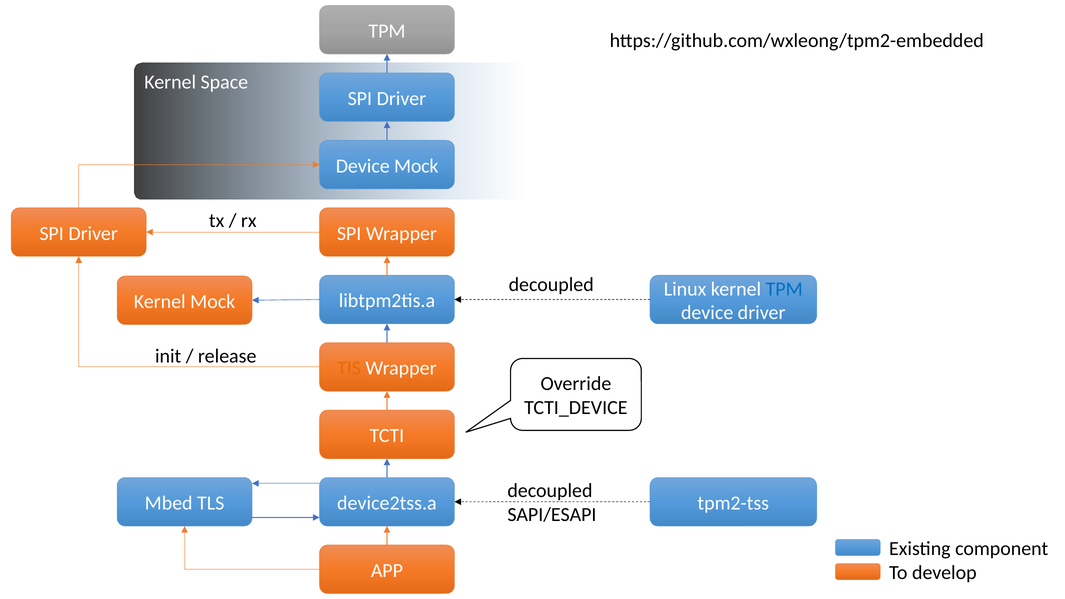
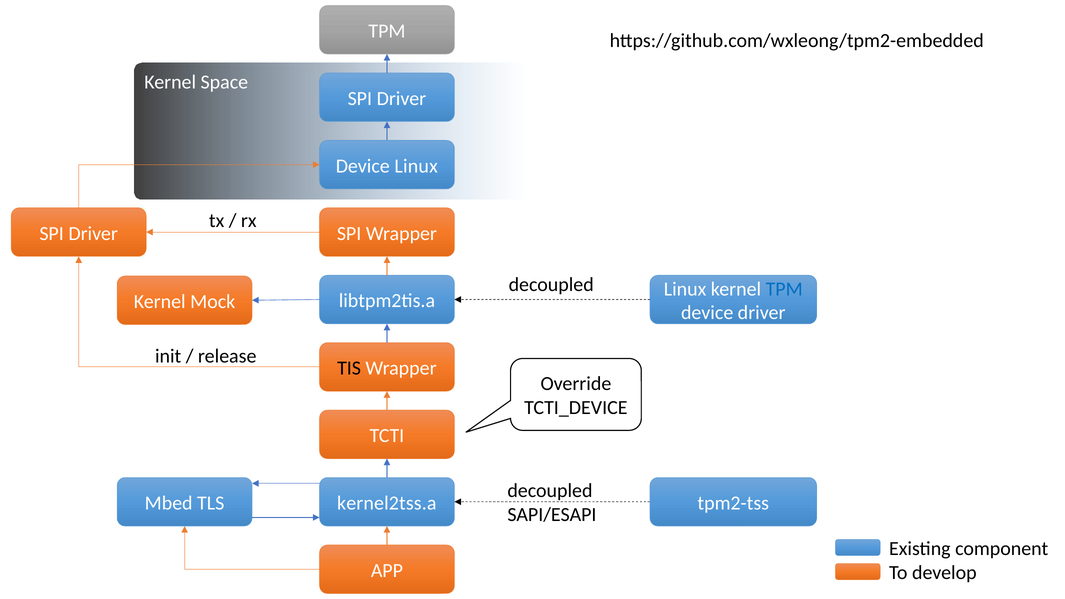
Device Mock: Mock -> Linux (416, 166)
TIS colour: orange -> black (349, 368)
device2tss.a: device2tss.a -> kernel2tss.a (387, 503)
